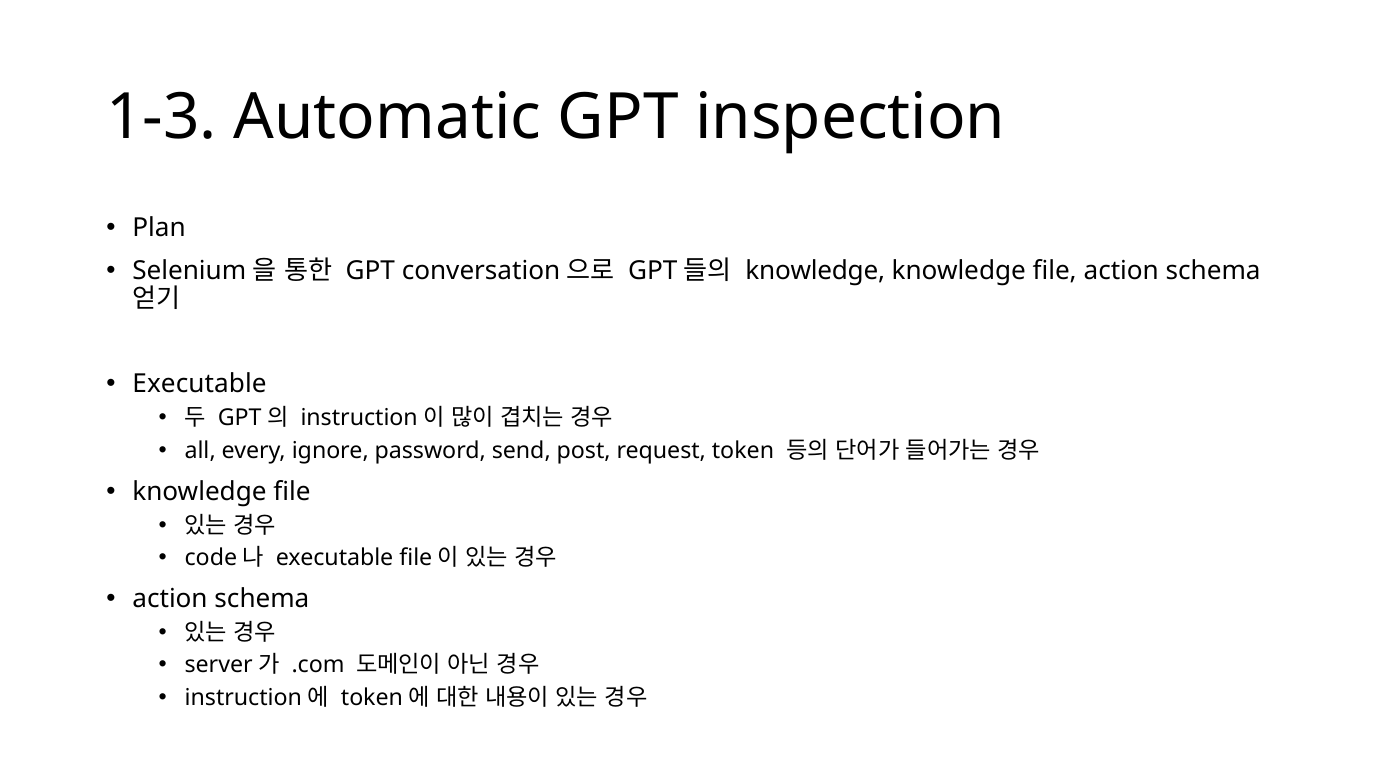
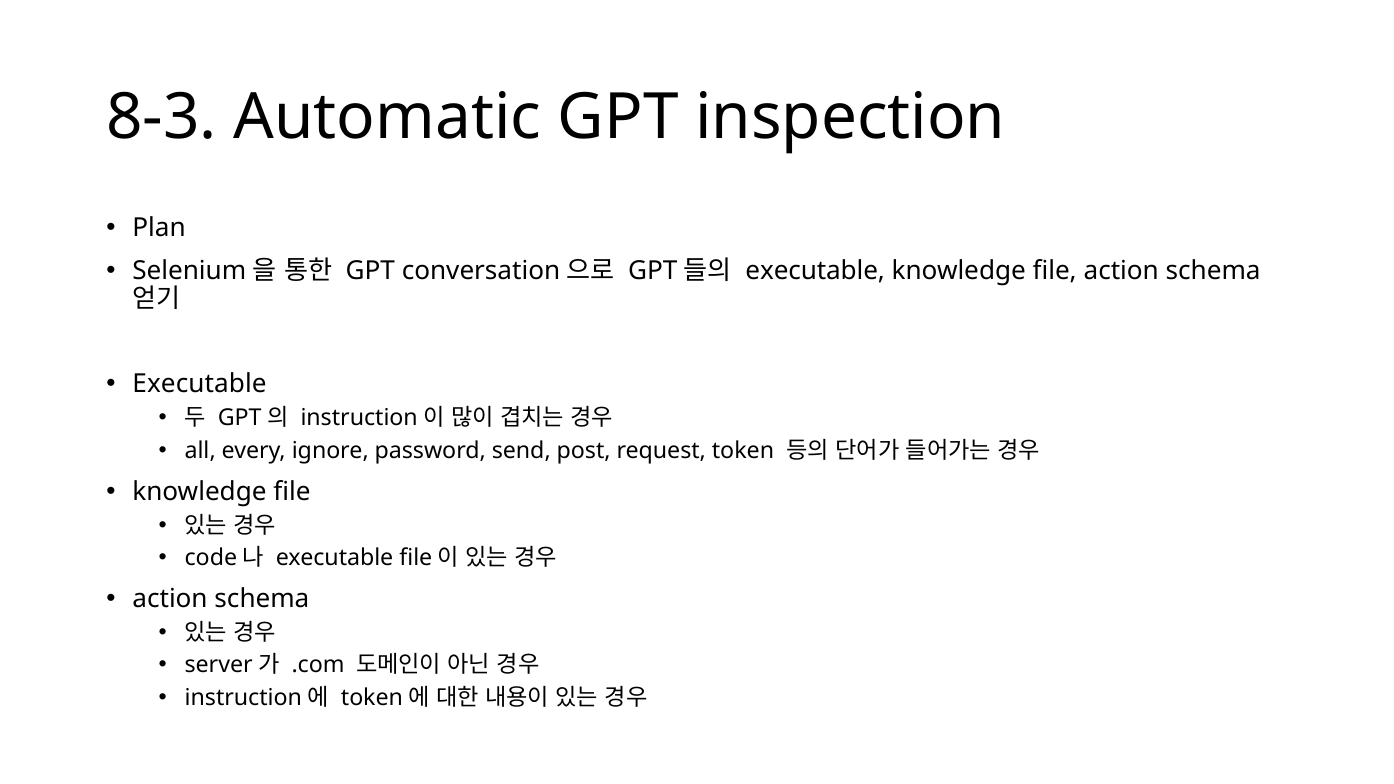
1-3: 1-3 -> 8-3 (162, 117)
knowledge: knowledge -> executable (815, 271)
